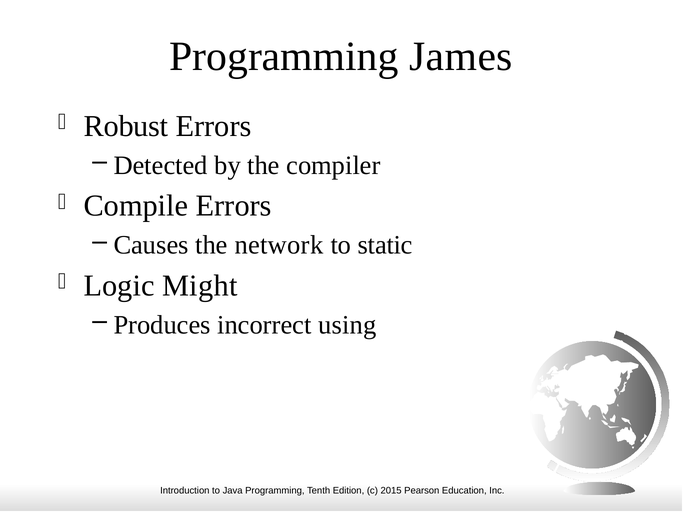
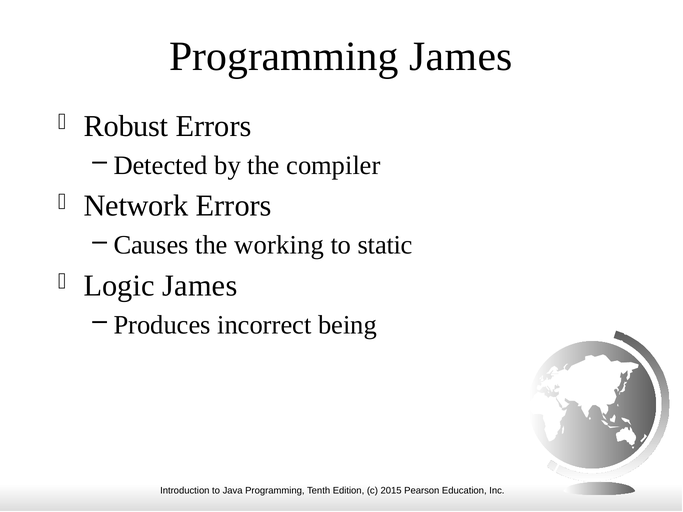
Compile: Compile -> Network (136, 206)
network: network -> working (279, 245)
Logic Might: Might -> James (200, 286)
using: using -> being (347, 325)
